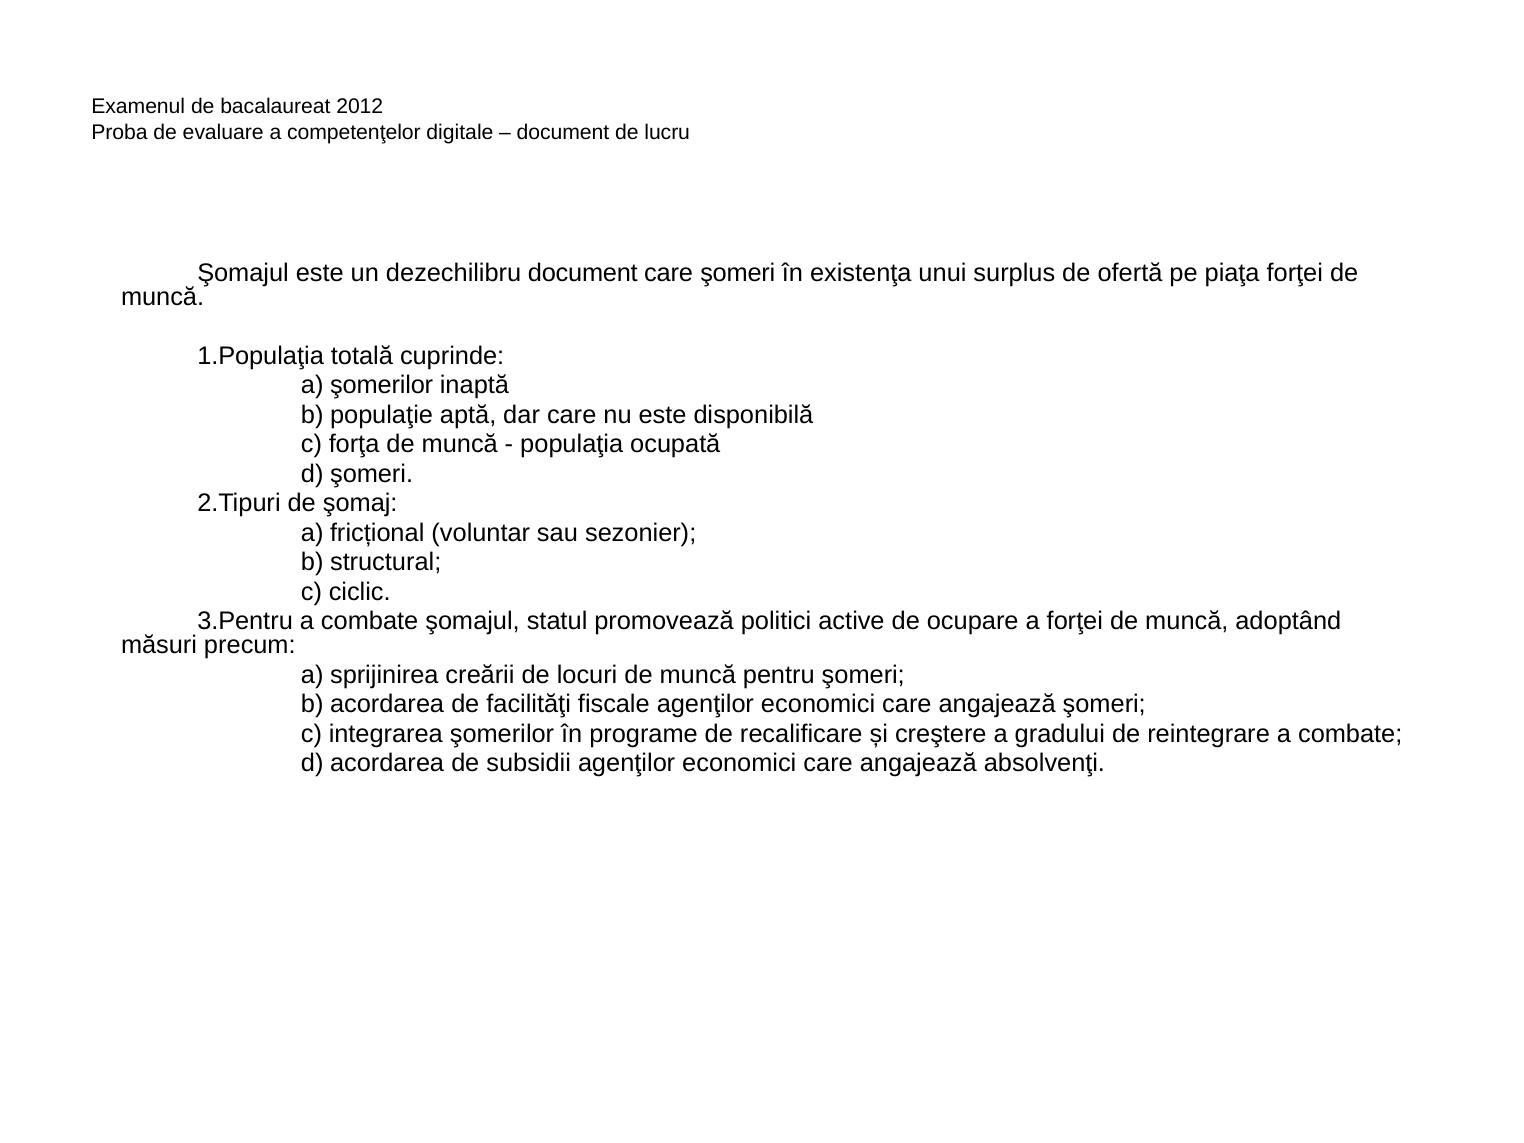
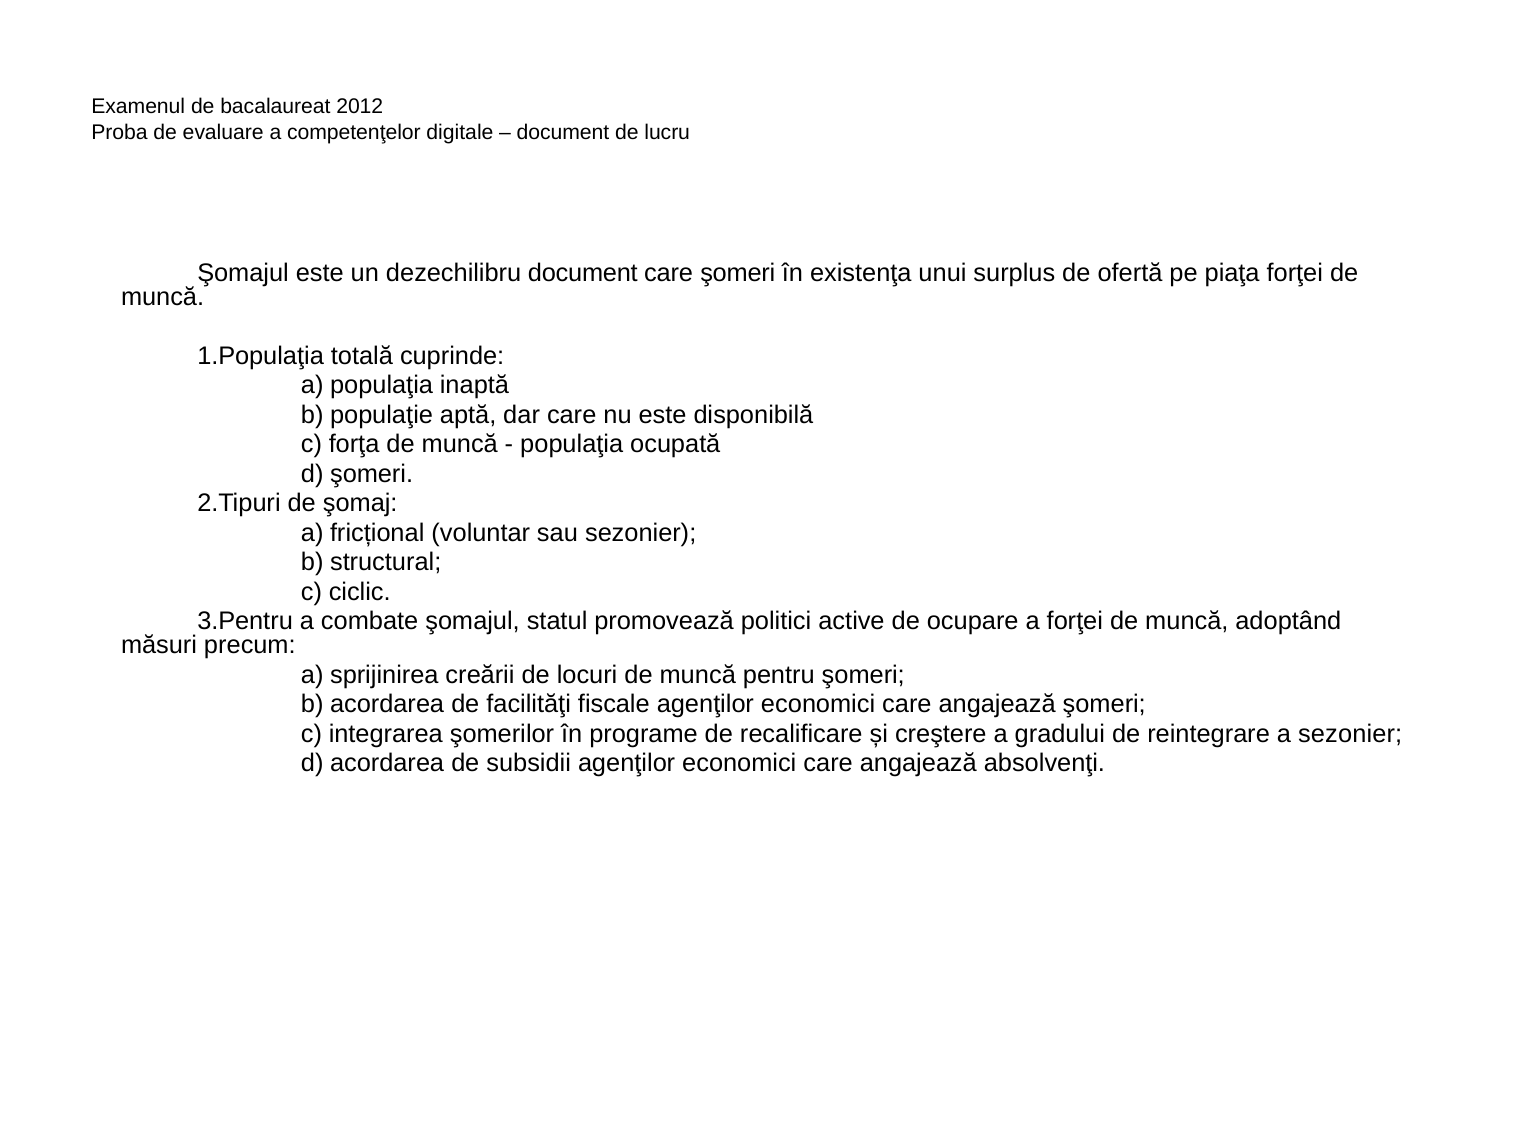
a şomerilor: şomerilor -> populaţia (382, 385)
reintegrare a combate: combate -> sezonier (1350, 734)
